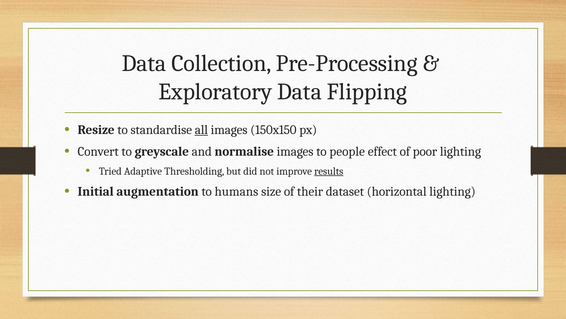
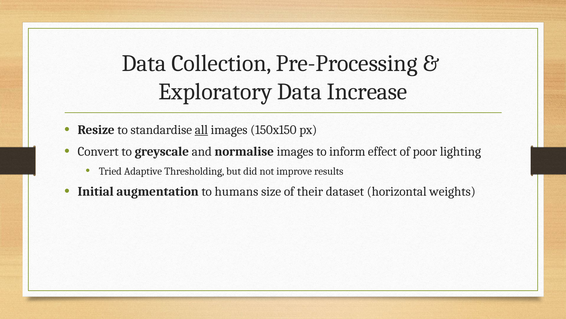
Flipping: Flipping -> Increase (367, 92)
people: people -> inform (347, 151)
results underline: present -> none (329, 171)
horizontal lighting: lighting -> weights (453, 191)
